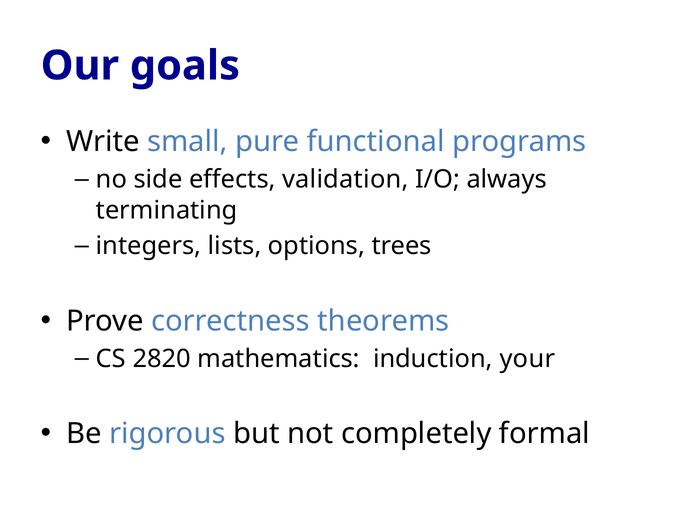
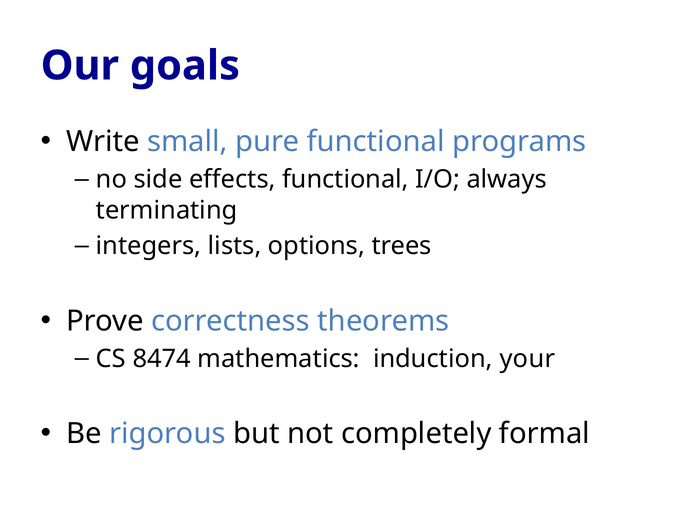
effects validation: validation -> functional (345, 180)
2820: 2820 -> 8474 (162, 359)
